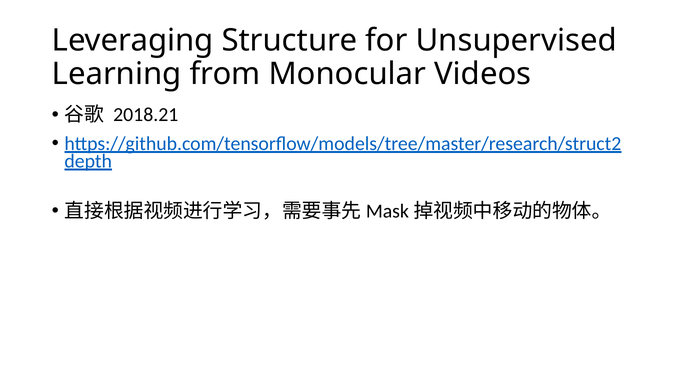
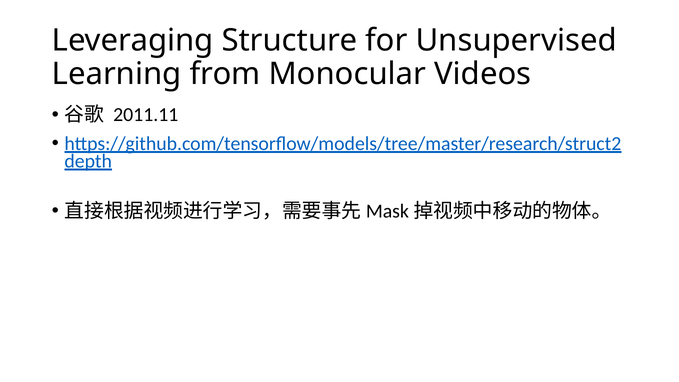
2018.21: 2018.21 -> 2011.11 (146, 115)
